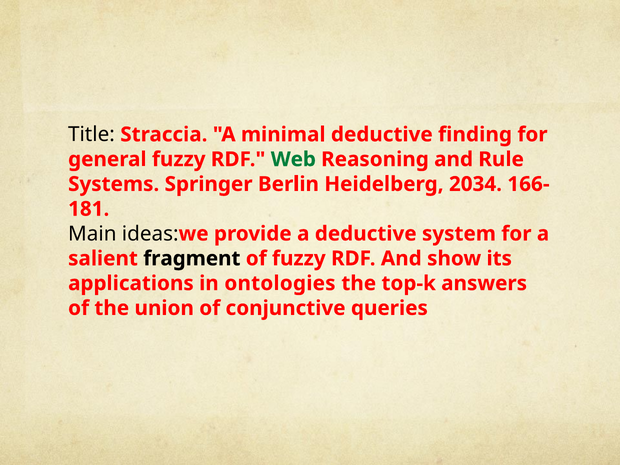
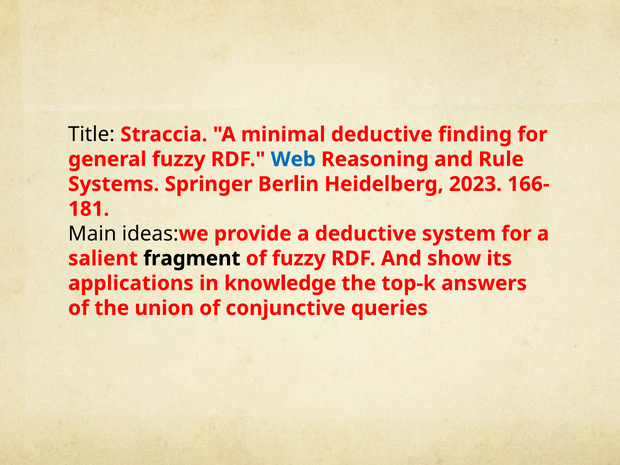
Web colour: green -> blue (293, 159)
2034: 2034 -> 2023 (475, 184)
ontologies: ontologies -> knowledge (280, 283)
